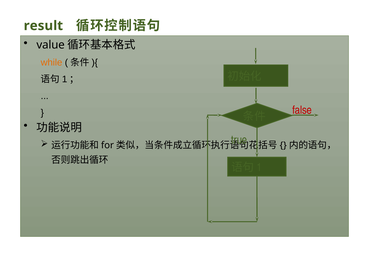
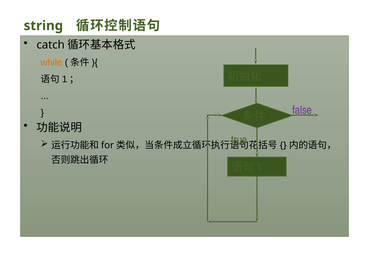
result: result -> string (43, 26)
value: value -> catch (51, 45)
false colour: red -> purple (302, 110)
